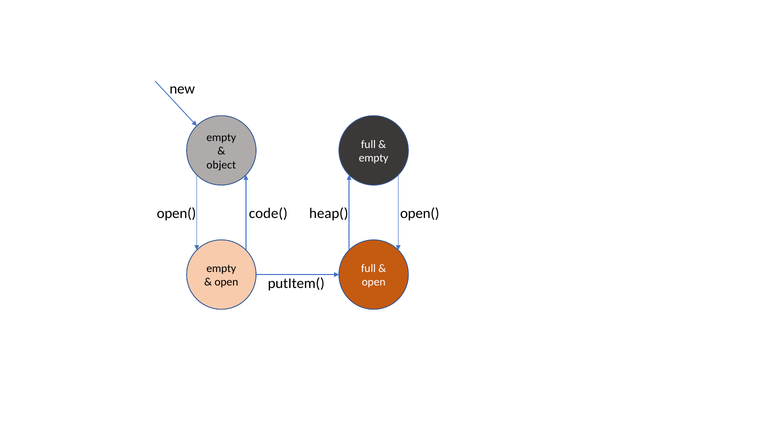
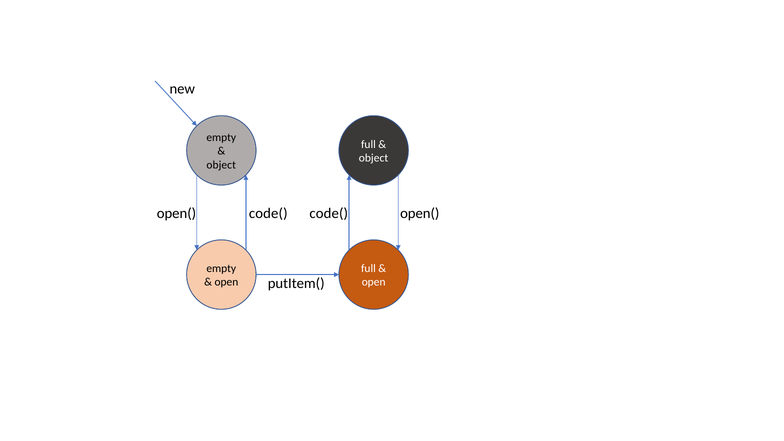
empty: empty -> object (374, 158)
heap(: heap( -> code( (329, 213)
